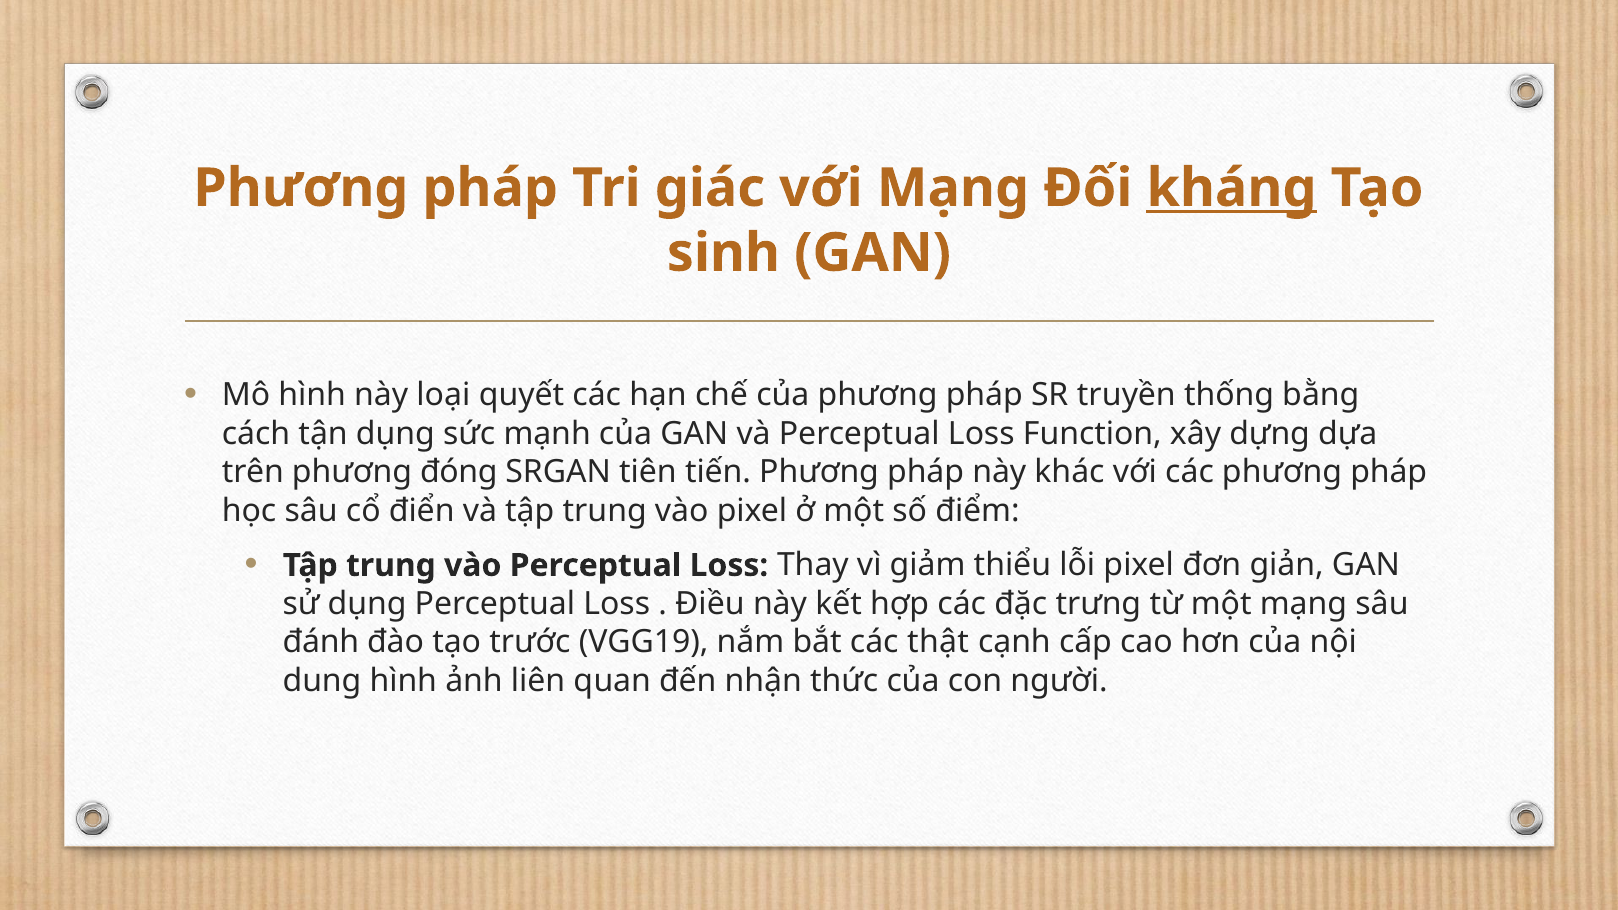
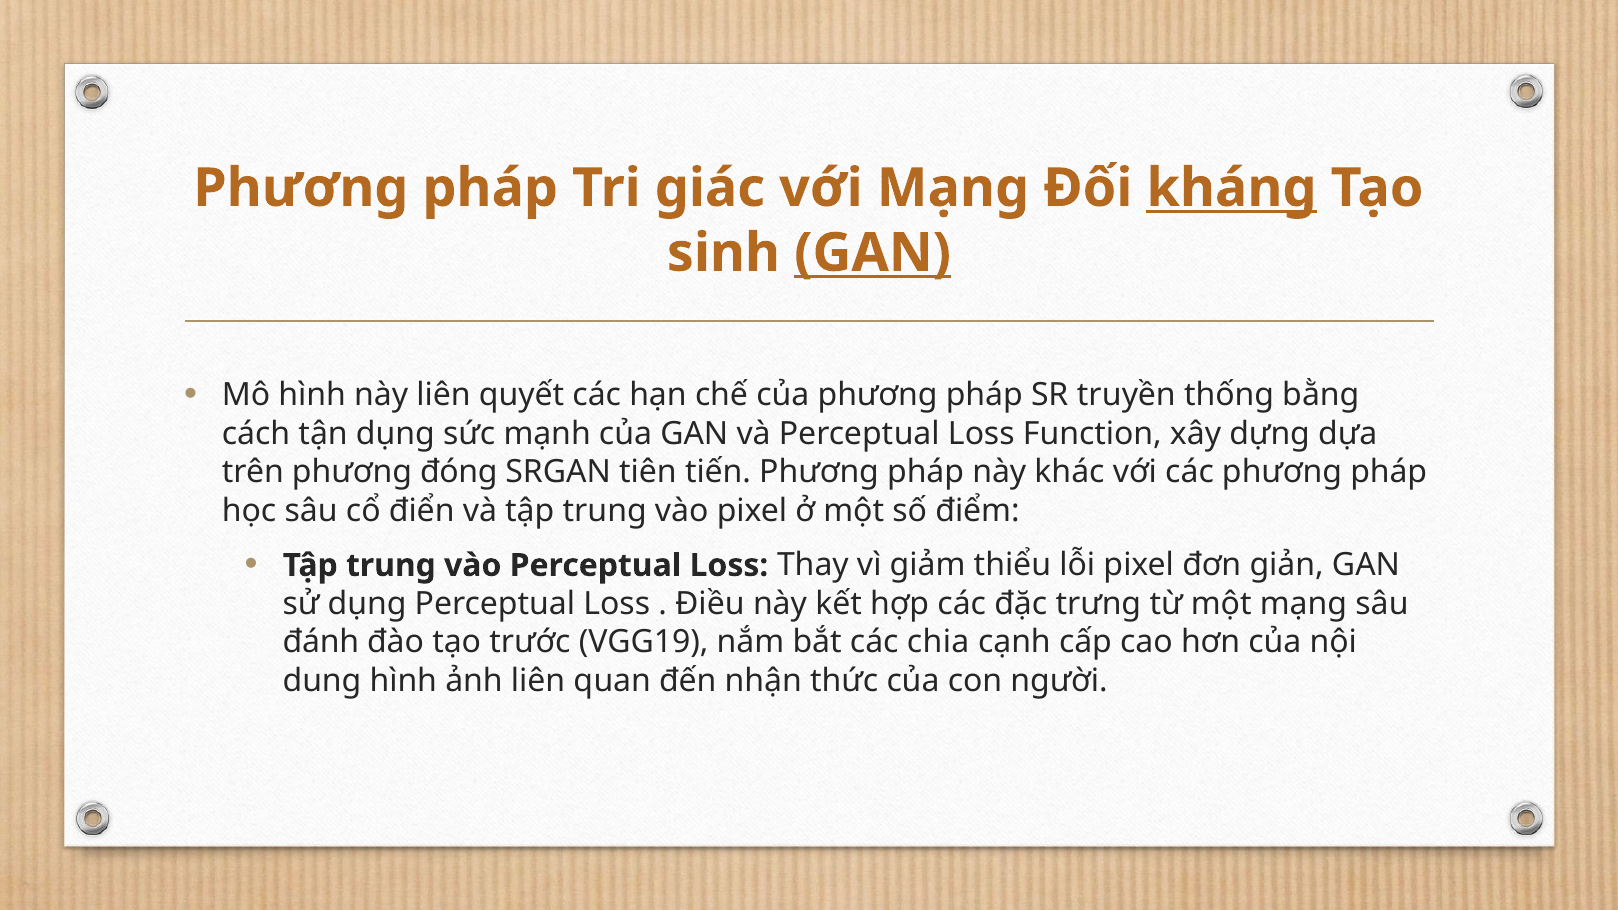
GAN underline: none -> present (873, 253)
này loại: loại -> liên (443, 395)
thật: thật -> chia (938, 642)
